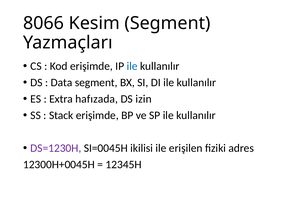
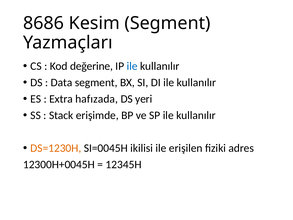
8066: 8066 -> 8686 (44, 23)
Kod erişimde: erişimde -> değerine (91, 66)
izin: izin -> yeri (144, 99)
DS=1230H colour: purple -> orange (56, 148)
